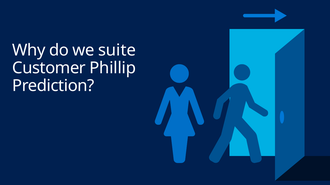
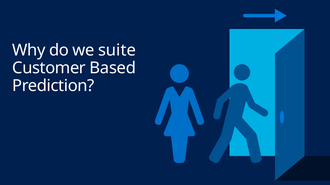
Phillip: Phillip -> Based (113, 68)
